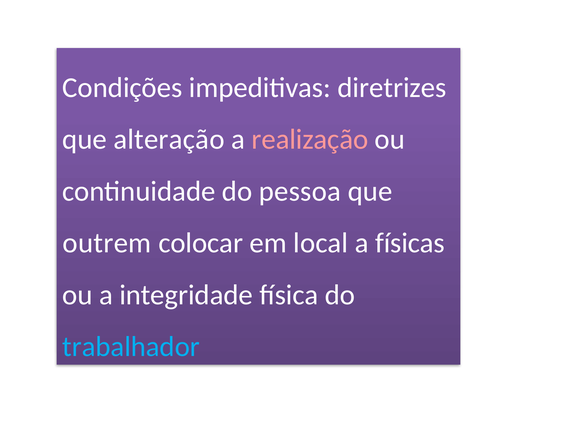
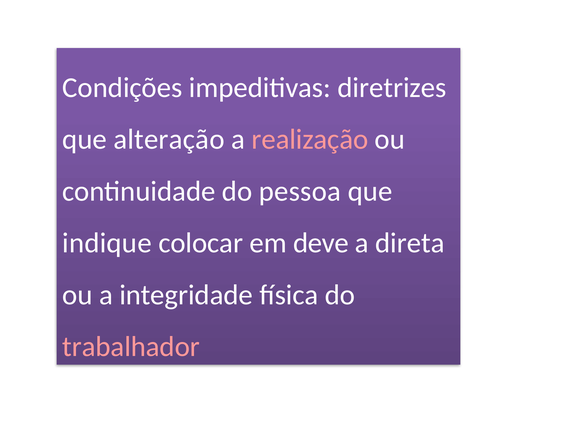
outrem: outrem -> indique (107, 243)
local: local -> deve (321, 243)
físicas: físicas -> direta (410, 243)
trabalhador colour: light blue -> pink (131, 347)
